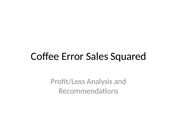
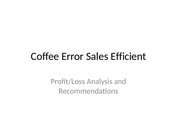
Squared: Squared -> Efficient (128, 56)
